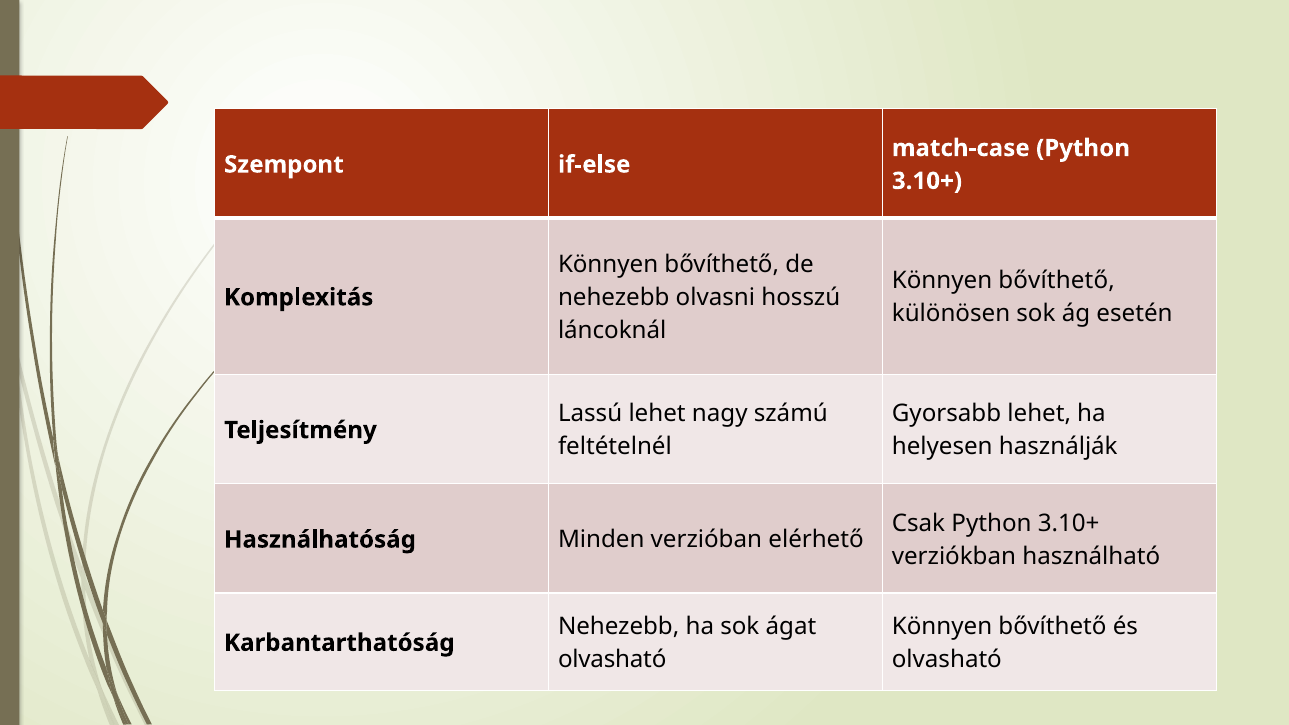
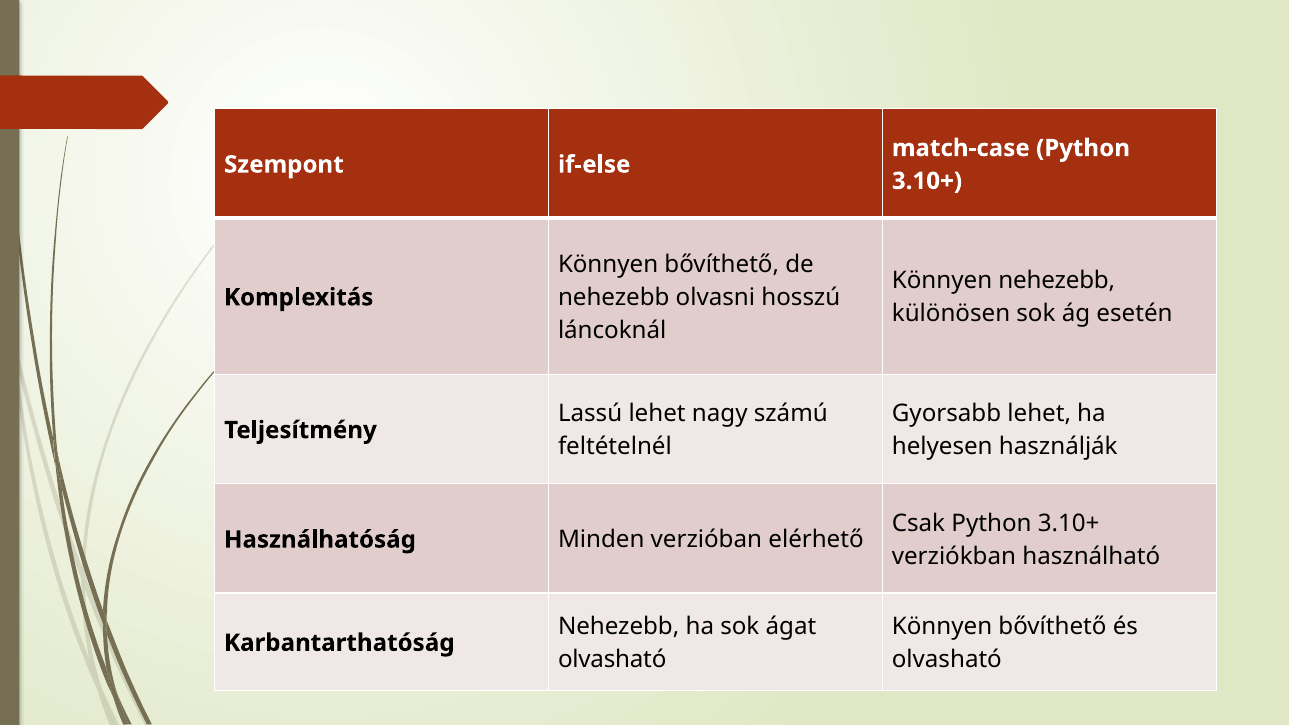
bővíthető: bővíthető -> nehezebb (1057, 281)
